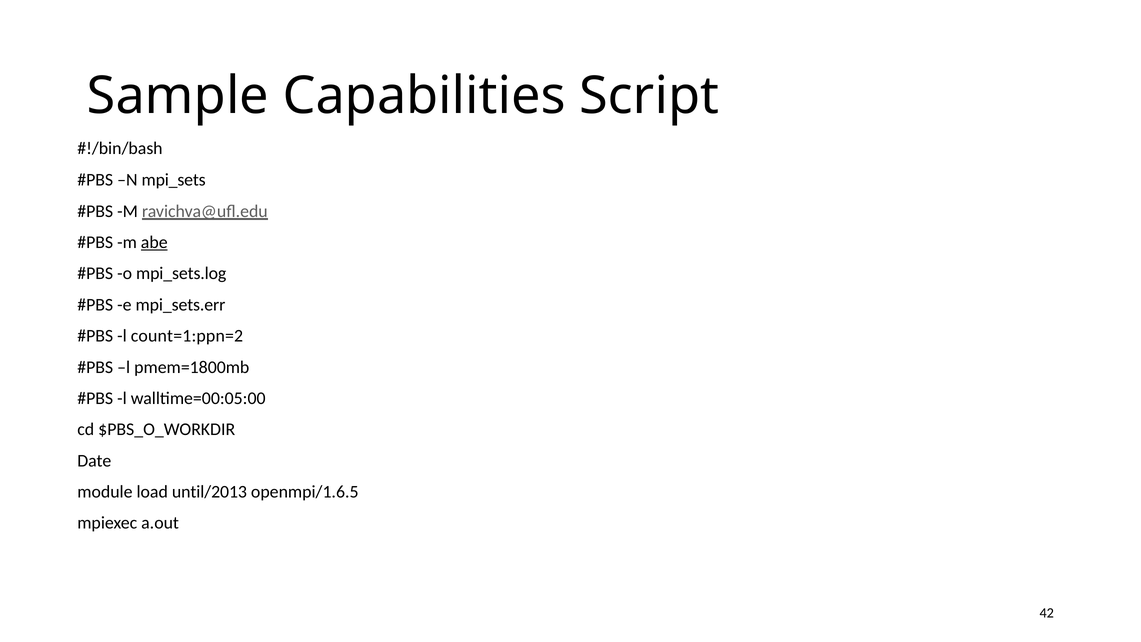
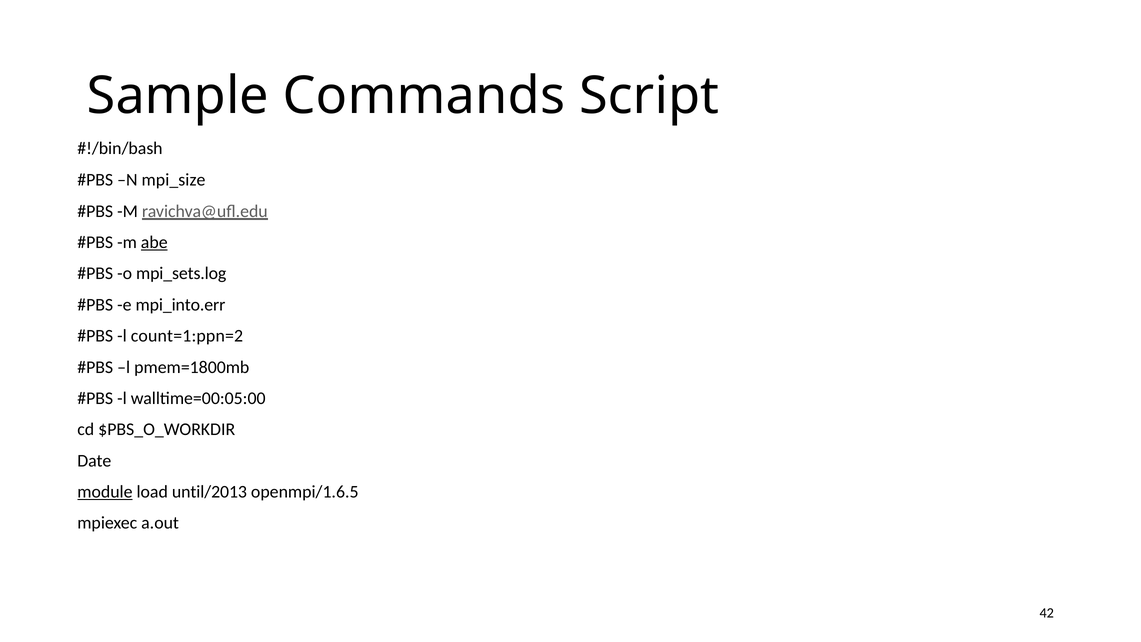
Capabilities: Capabilities -> Commands (424, 96)
mpi_sets: mpi_sets -> mpi_size (174, 180)
mpi_sets.err: mpi_sets.err -> mpi_into.err (180, 305)
module underline: none -> present (105, 492)
